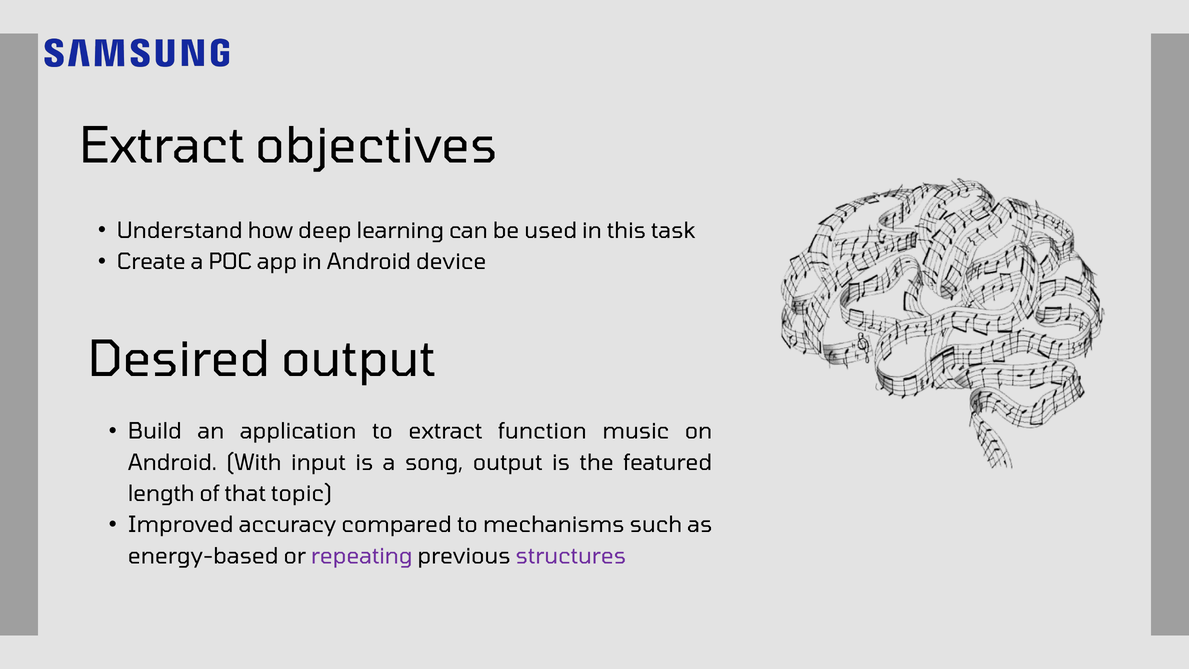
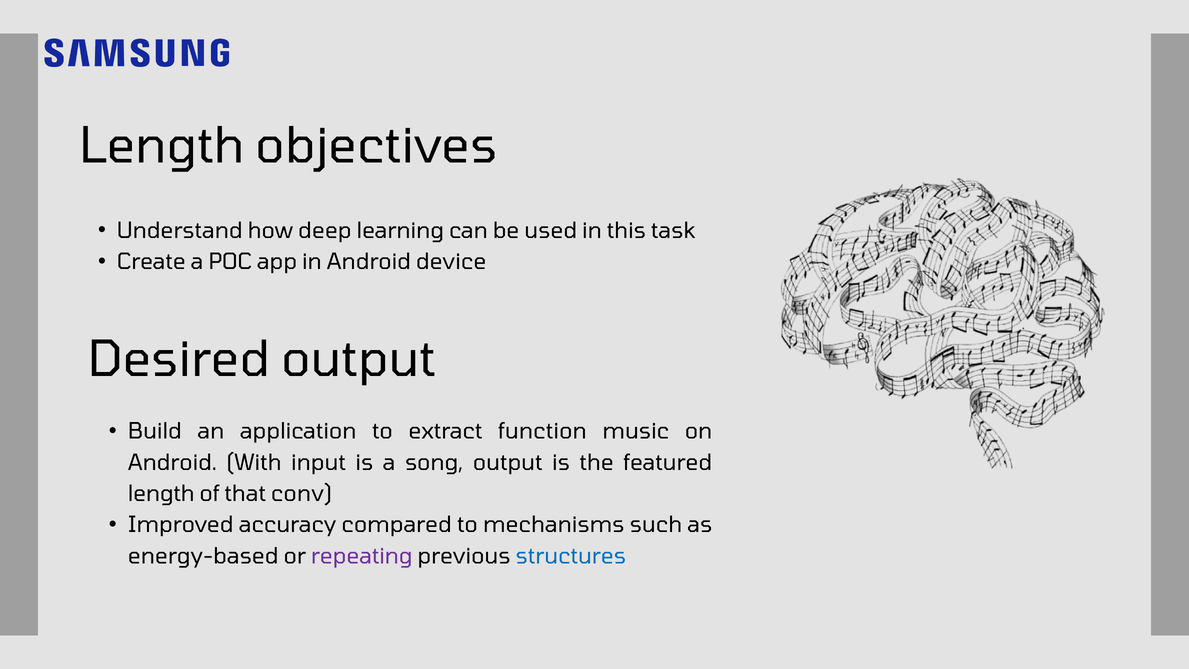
Extract: Extract -> Length (162, 147)
topic: topic -> conv (301, 494)
structures colour: purple -> blue (571, 556)
